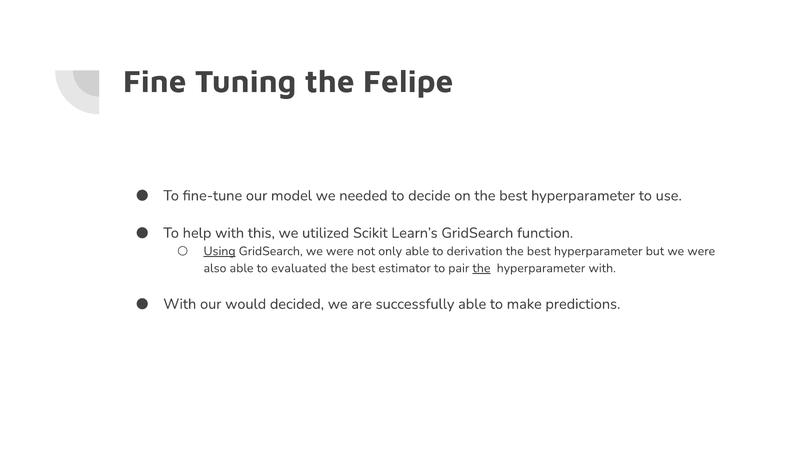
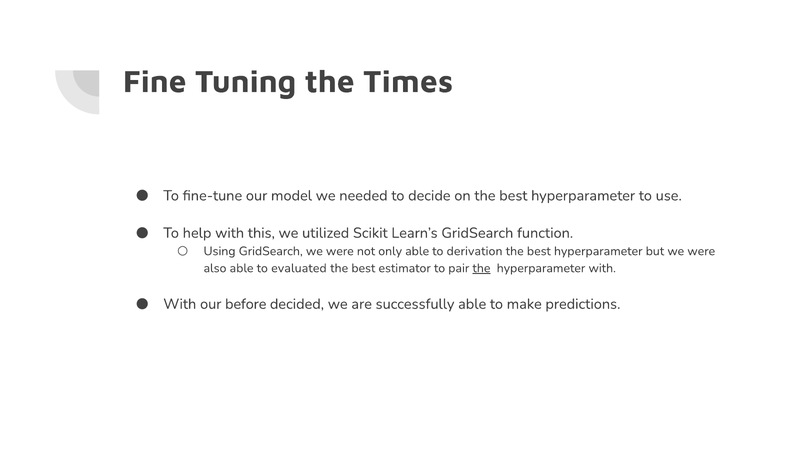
Felipe: Felipe -> Times (408, 82)
Using underline: present -> none (220, 251)
would: would -> before (246, 304)
